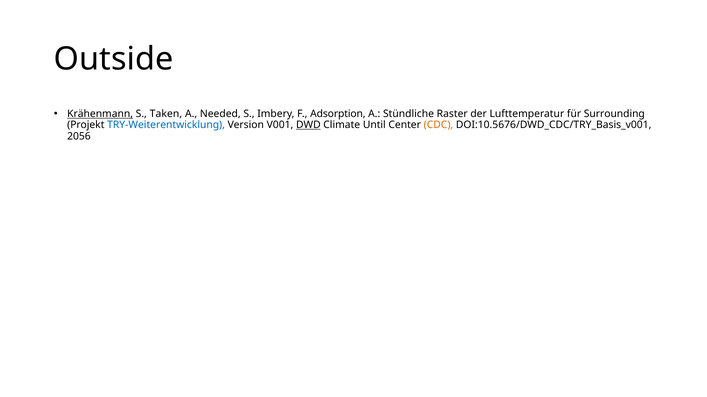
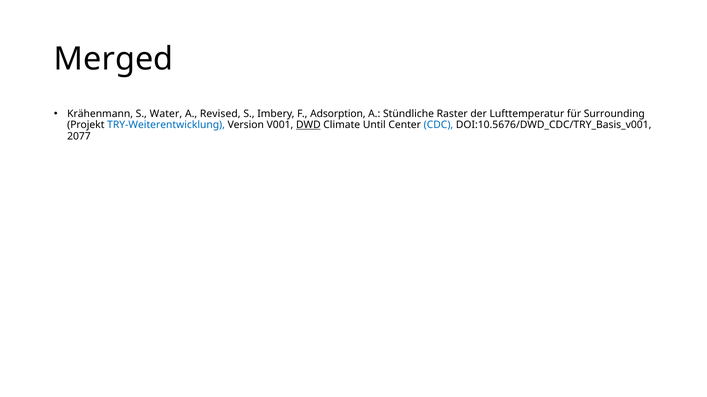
Outside: Outside -> Merged (114, 59)
Krähenmann underline: present -> none (100, 114)
Taken: Taken -> Water (166, 114)
Needed: Needed -> Revised (220, 114)
CDC colour: orange -> blue (438, 125)
2056: 2056 -> 2077 (79, 136)
